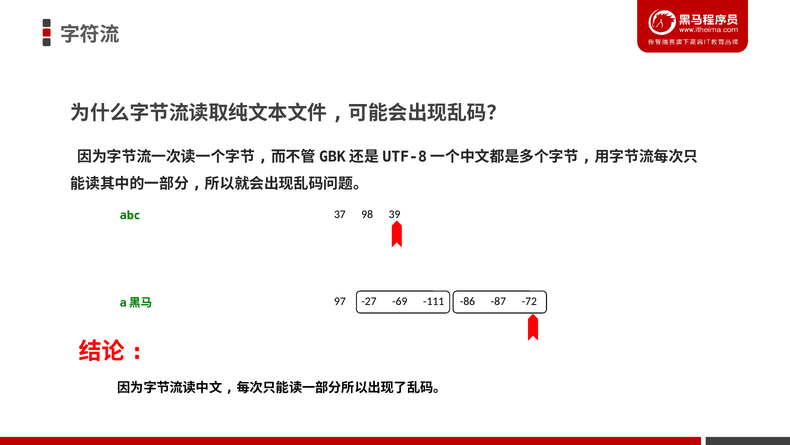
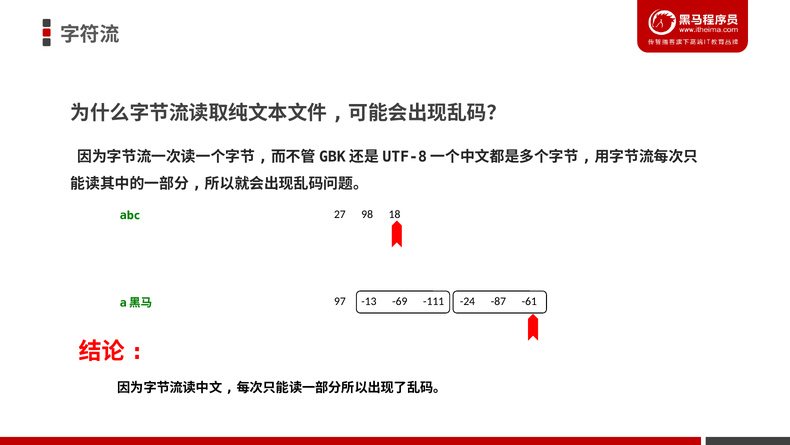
37: 37 -> 27 (340, 214)
39: 39 -> 18 (395, 214)
-27: -27 -> -13 (369, 301)
-86: -86 -> -24 (467, 301)
-72: -72 -> -61 (529, 301)
